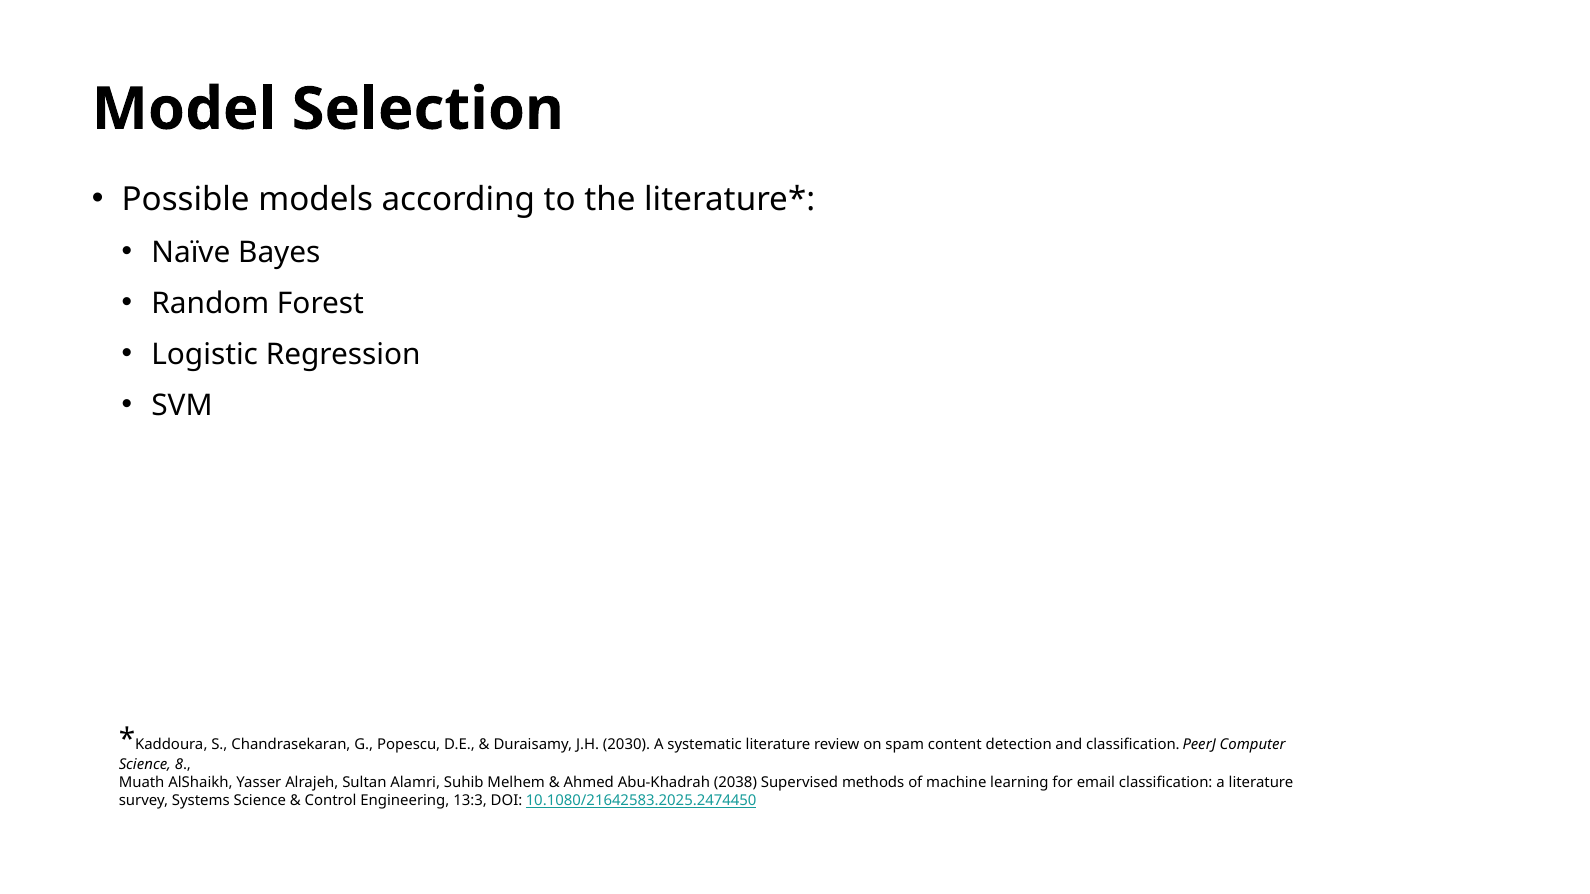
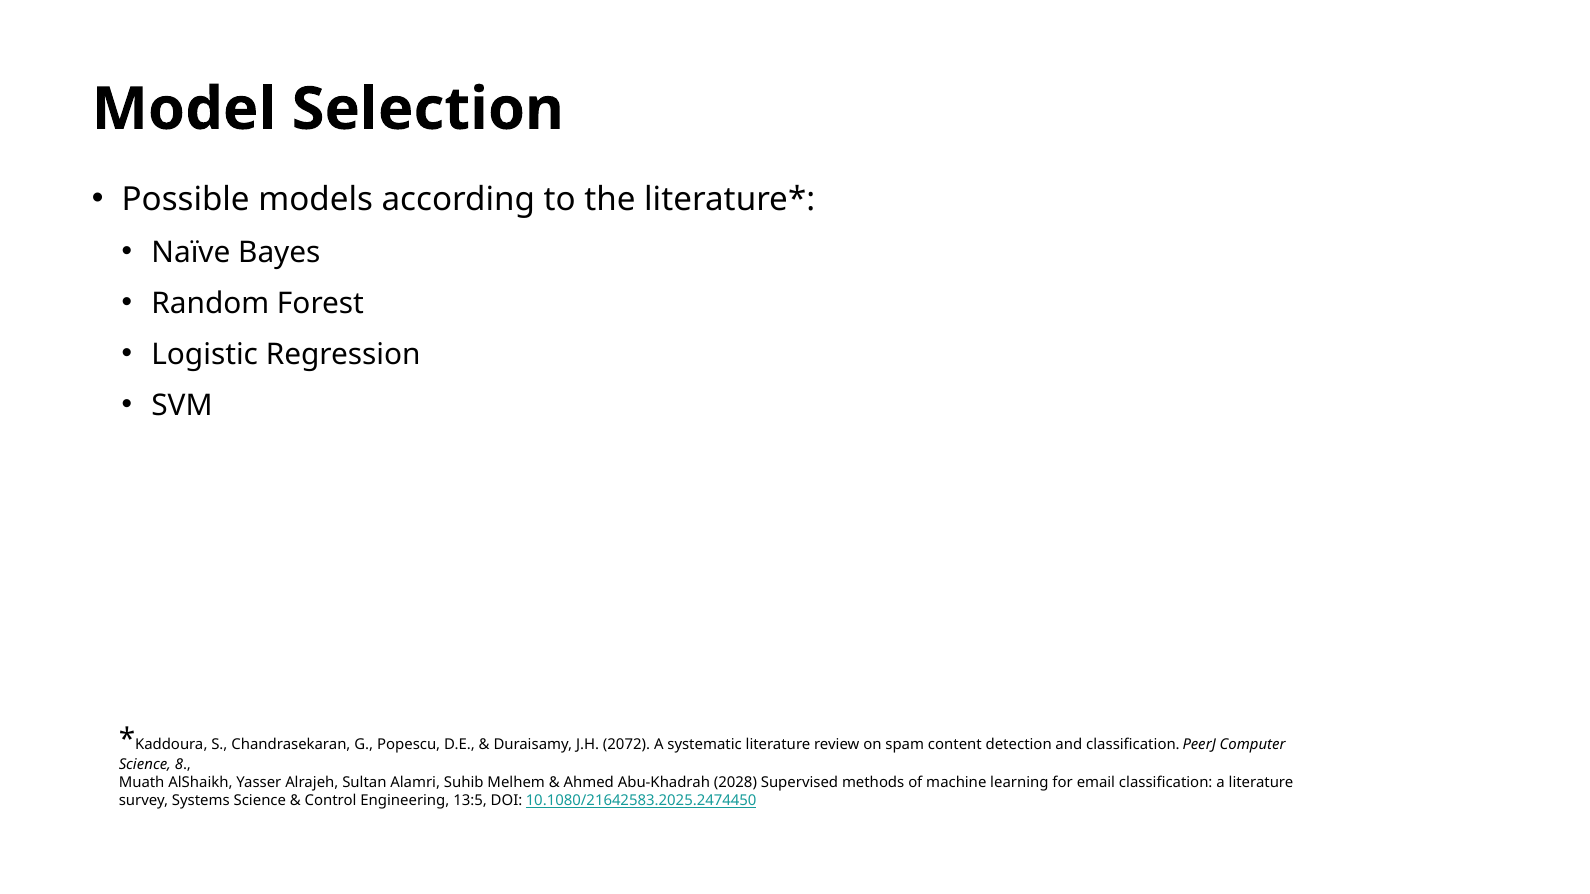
2030: 2030 -> 2072 (627, 744)
2038: 2038 -> 2028 (735, 783)
13:3: 13:3 -> 13:5 (470, 801)
